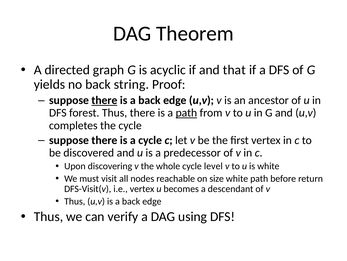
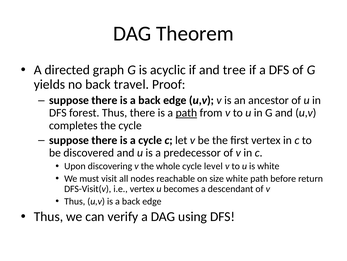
that: that -> tree (234, 70)
string: string -> travel (131, 84)
there underline: present -> none (104, 100)
